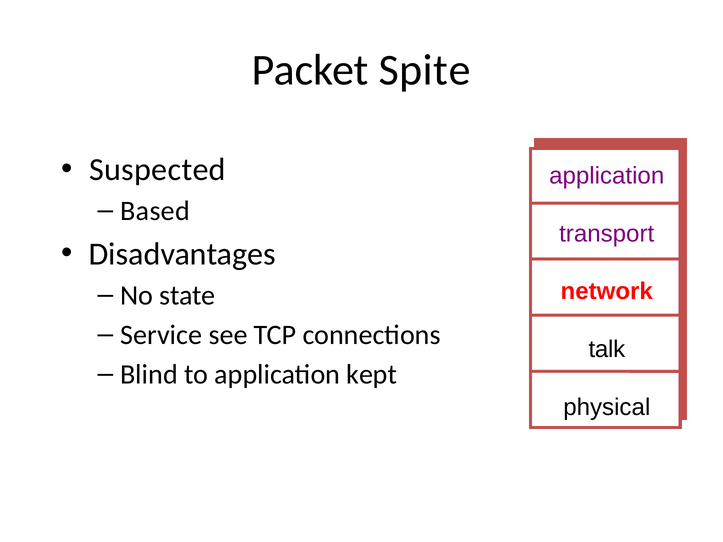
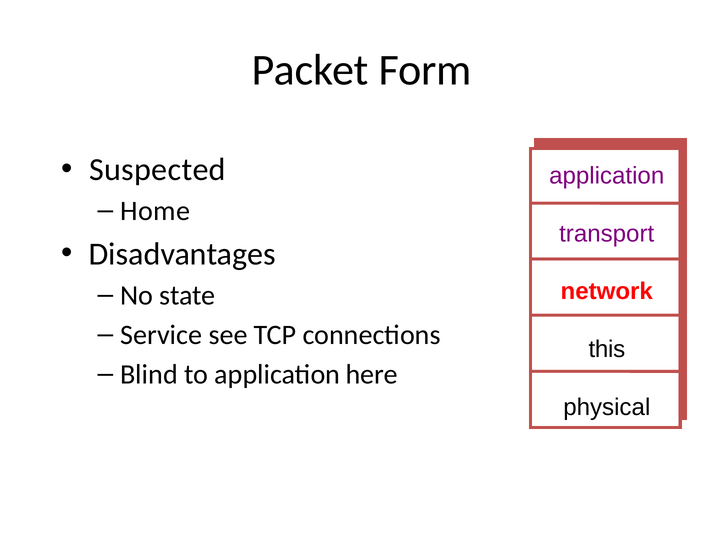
Spite: Spite -> Form (425, 70)
Based: Based -> Home (155, 211)
talk: talk -> this (607, 349)
kept: kept -> here (372, 374)
